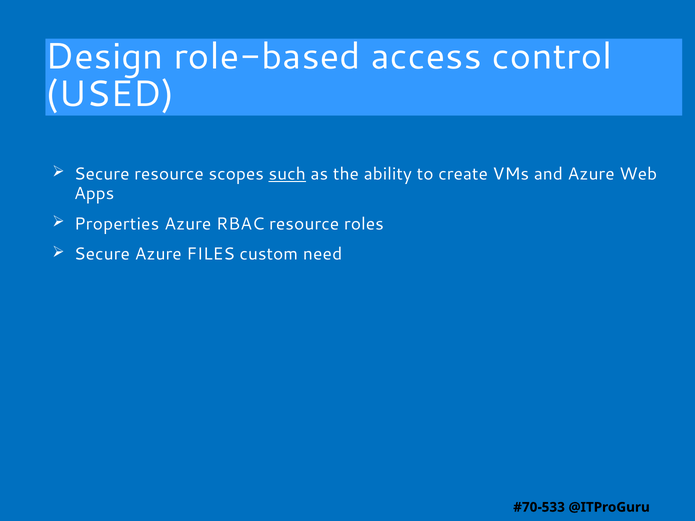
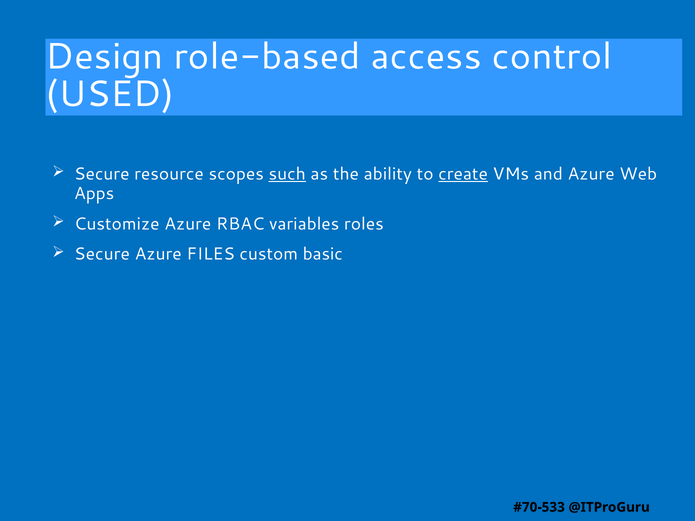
create underline: none -> present (463, 174)
Properties: Properties -> Customize (117, 224)
RBAC resource: resource -> variables (304, 224)
need: need -> basic (323, 254)
